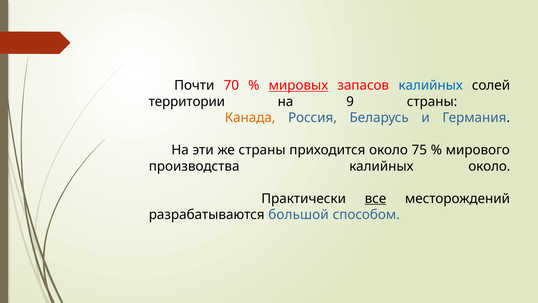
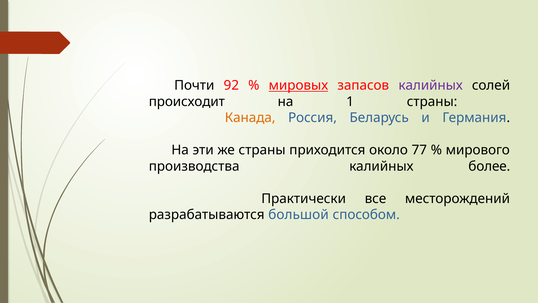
70: 70 -> 92 (231, 85)
калийных colour: blue -> purple (431, 85)
территории: территории -> происходит (187, 102)
9: 9 -> 1 (350, 102)
75: 75 -> 77 (419, 150)
калийных около: около -> более (489, 166)
все underline: present -> none (375, 198)
